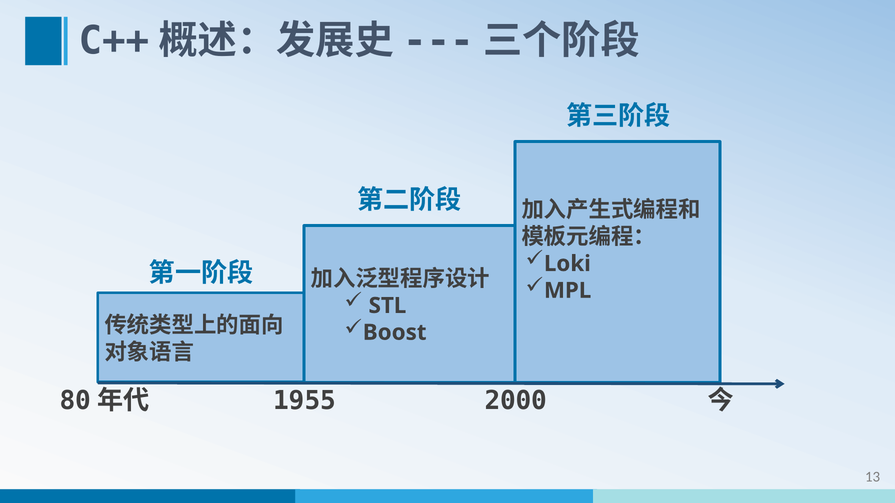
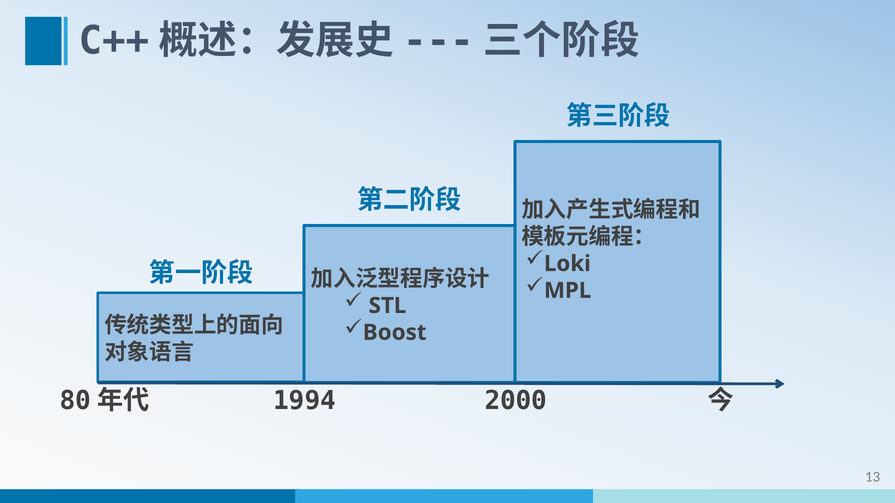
1955: 1955 -> 1994 (305, 401)
